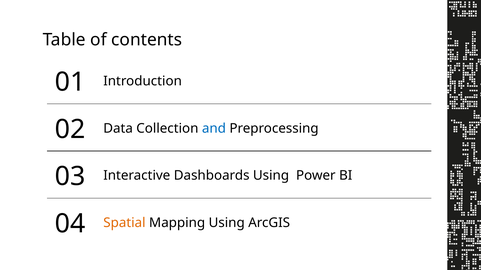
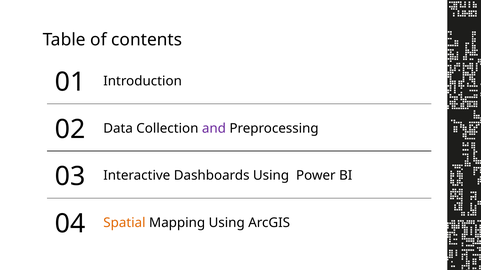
and colour: blue -> purple (214, 129)
